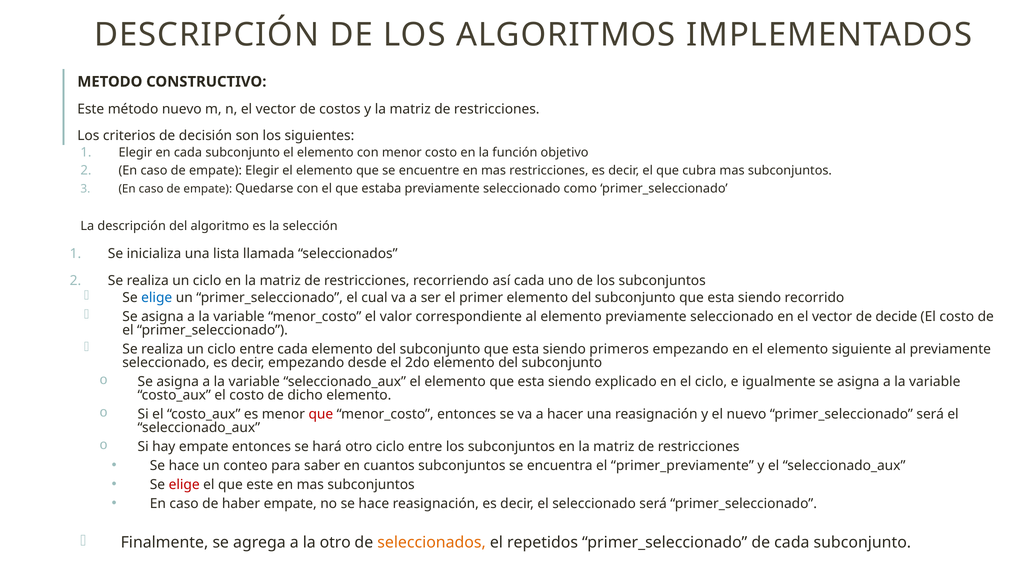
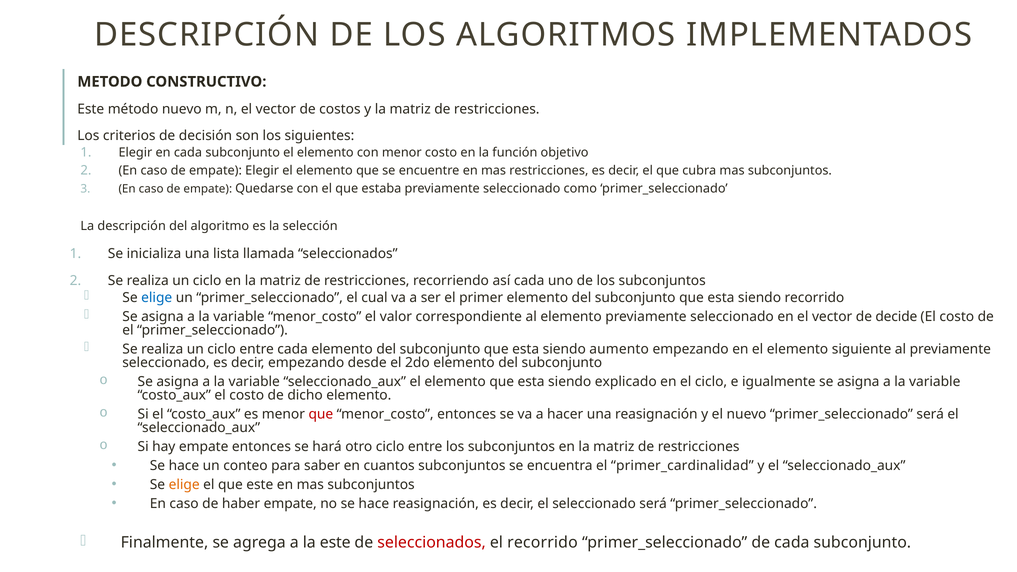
primeros: primeros -> aumento (619, 349)
primer_previamente: primer_previamente -> primer_cardinalidad (682, 466)
elige colour: red -> orange (184, 485)
la otro: otro -> este (335, 543)
seleccionados colour: orange -> red (432, 543)
el repetidos: repetidos -> recorrido (542, 543)
